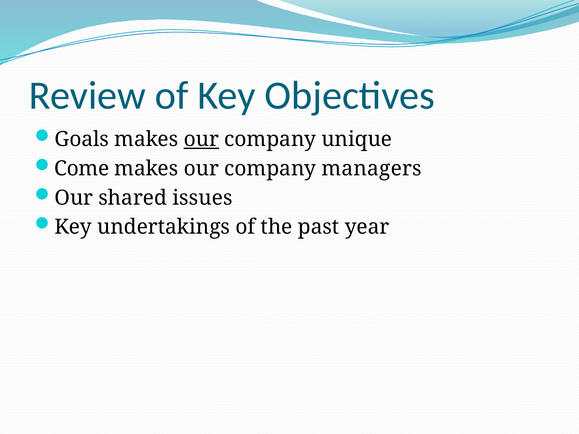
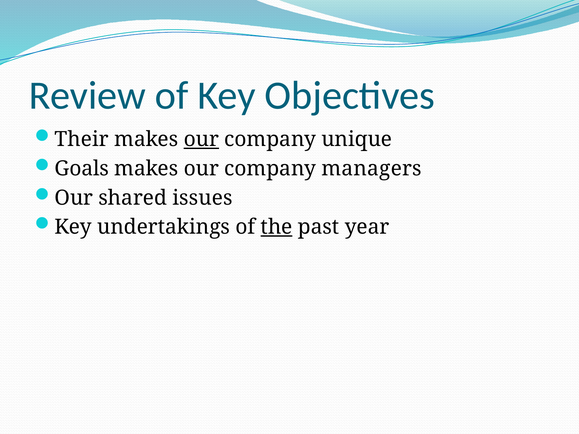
Goals: Goals -> Their (82, 139)
Come: Come -> Goals (82, 169)
the underline: none -> present (277, 227)
